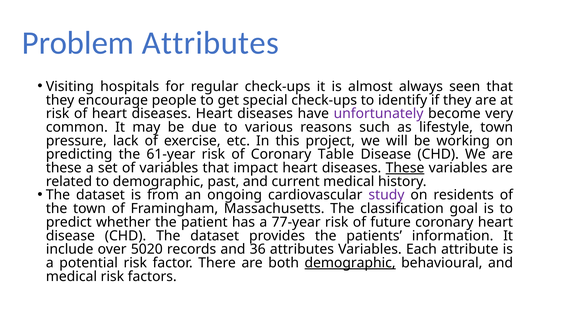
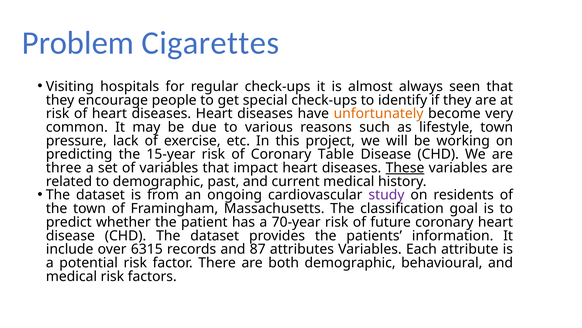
Problem Attributes: Attributes -> Cigarettes (210, 43)
unfortunately colour: purple -> orange (379, 113)
61-year: 61-year -> 15-year (171, 154)
these: these -> three (64, 168)
77-year: 77-year -> 70-year (296, 222)
5020: 5020 -> 6315 (147, 249)
36: 36 -> 87 (258, 249)
demographic underline: present -> none (350, 262)
